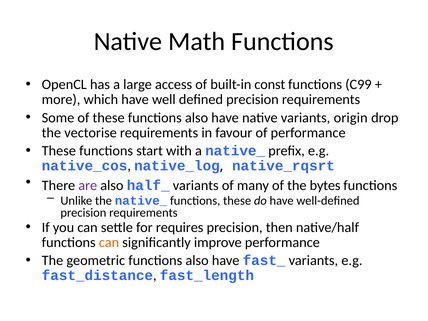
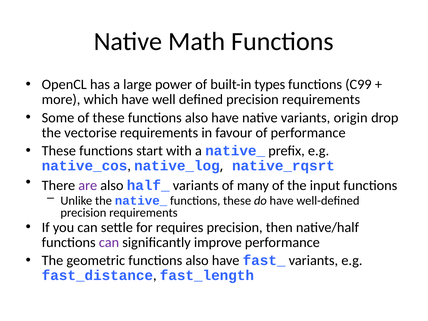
access: access -> power (174, 85)
const: const -> types (270, 85)
bytes: bytes -> input (325, 186)
can colour: orange -> purple (109, 242)
